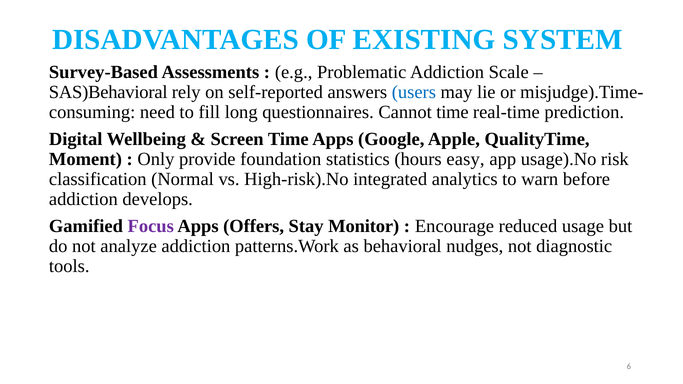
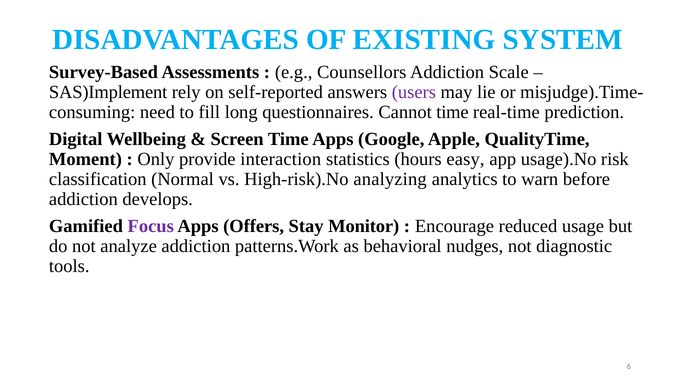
Problematic: Problematic -> Counsellors (362, 72)
SAS)Behavioral: SAS)Behavioral -> SAS)Implement (108, 92)
users colour: blue -> purple (414, 92)
foundation: foundation -> interaction (281, 159)
integrated: integrated -> analyzing (390, 179)
